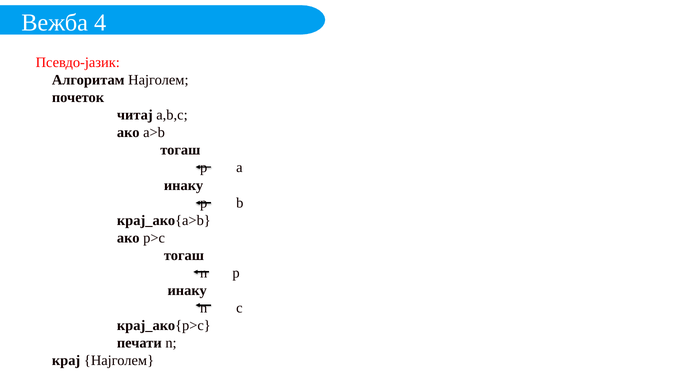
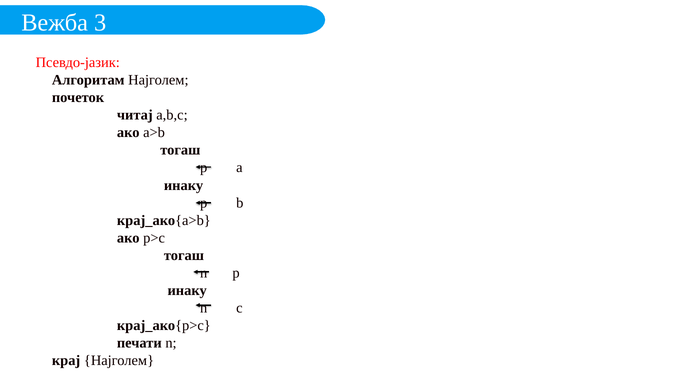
4: 4 -> 3 (100, 23)
